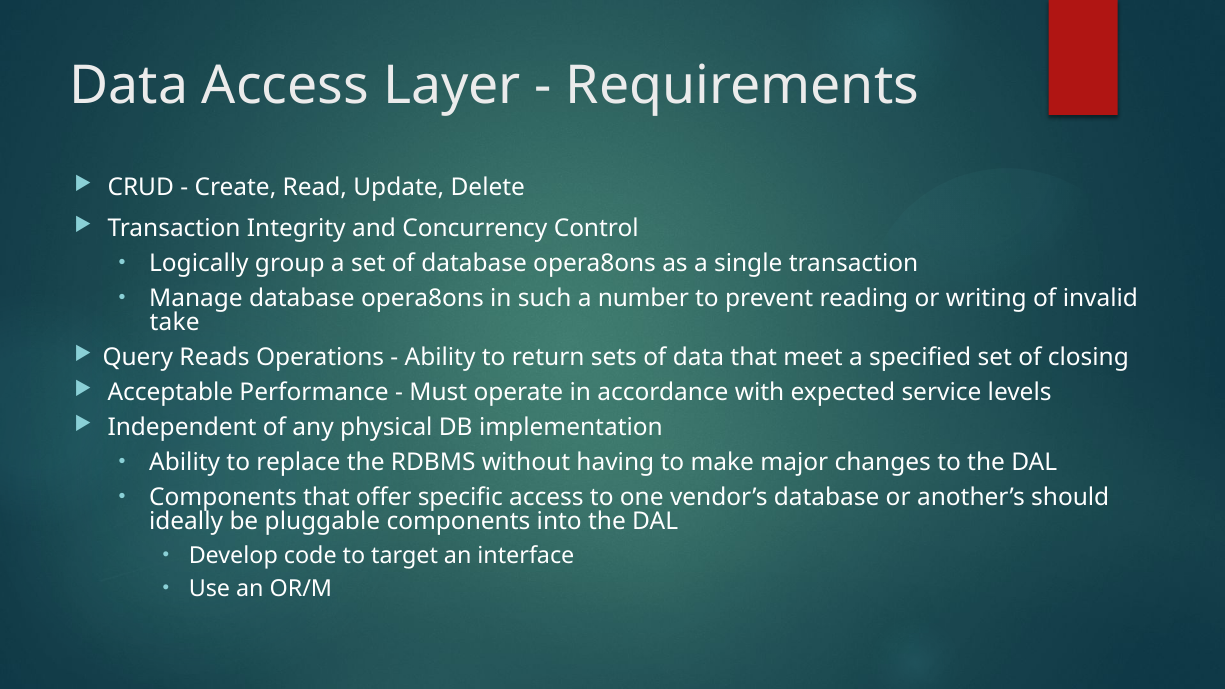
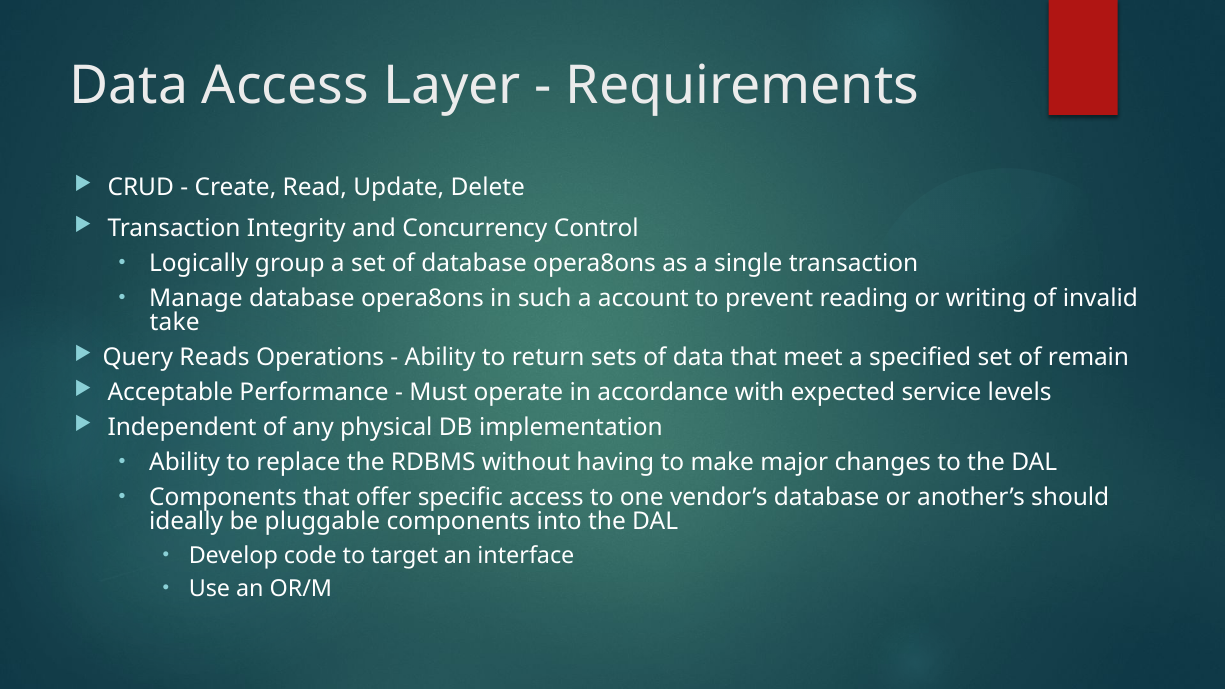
number: number -> account (643, 299)
closing: closing -> remain (1088, 357)
